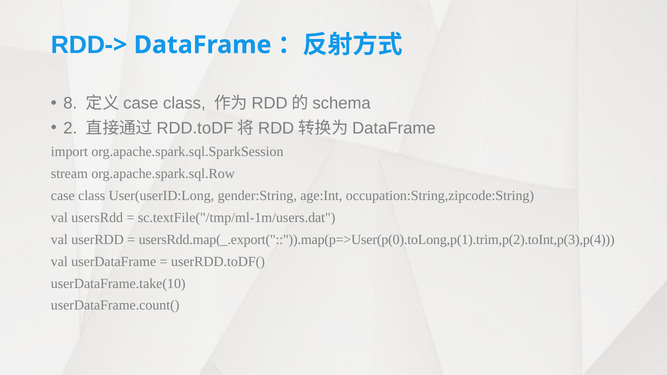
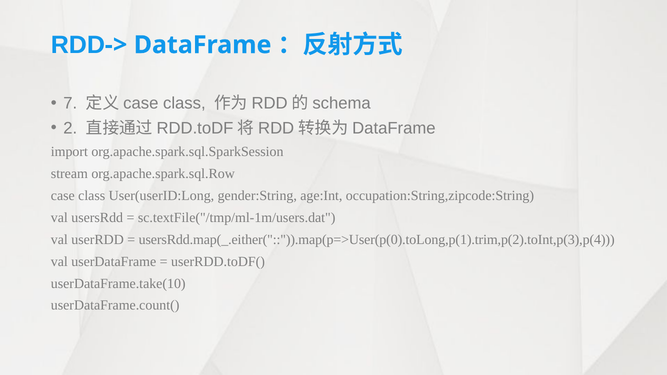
8: 8 -> 7 (70, 103)
usersRdd.map(_.export("::")).map(p=>User(p(0).toLong,p(1).trim,p(2).toInt,p(3),p(4: usersRdd.map(_.export("::")).map(p=>User(p(0).toLong,p(1).trim,p(2).toInt,p(3),p(4 -> usersRdd.map(_.either("::")).map(p=>User(p(0).toLong,p(1).trim,p(2).toInt,p(3),p(4 (377, 240)
